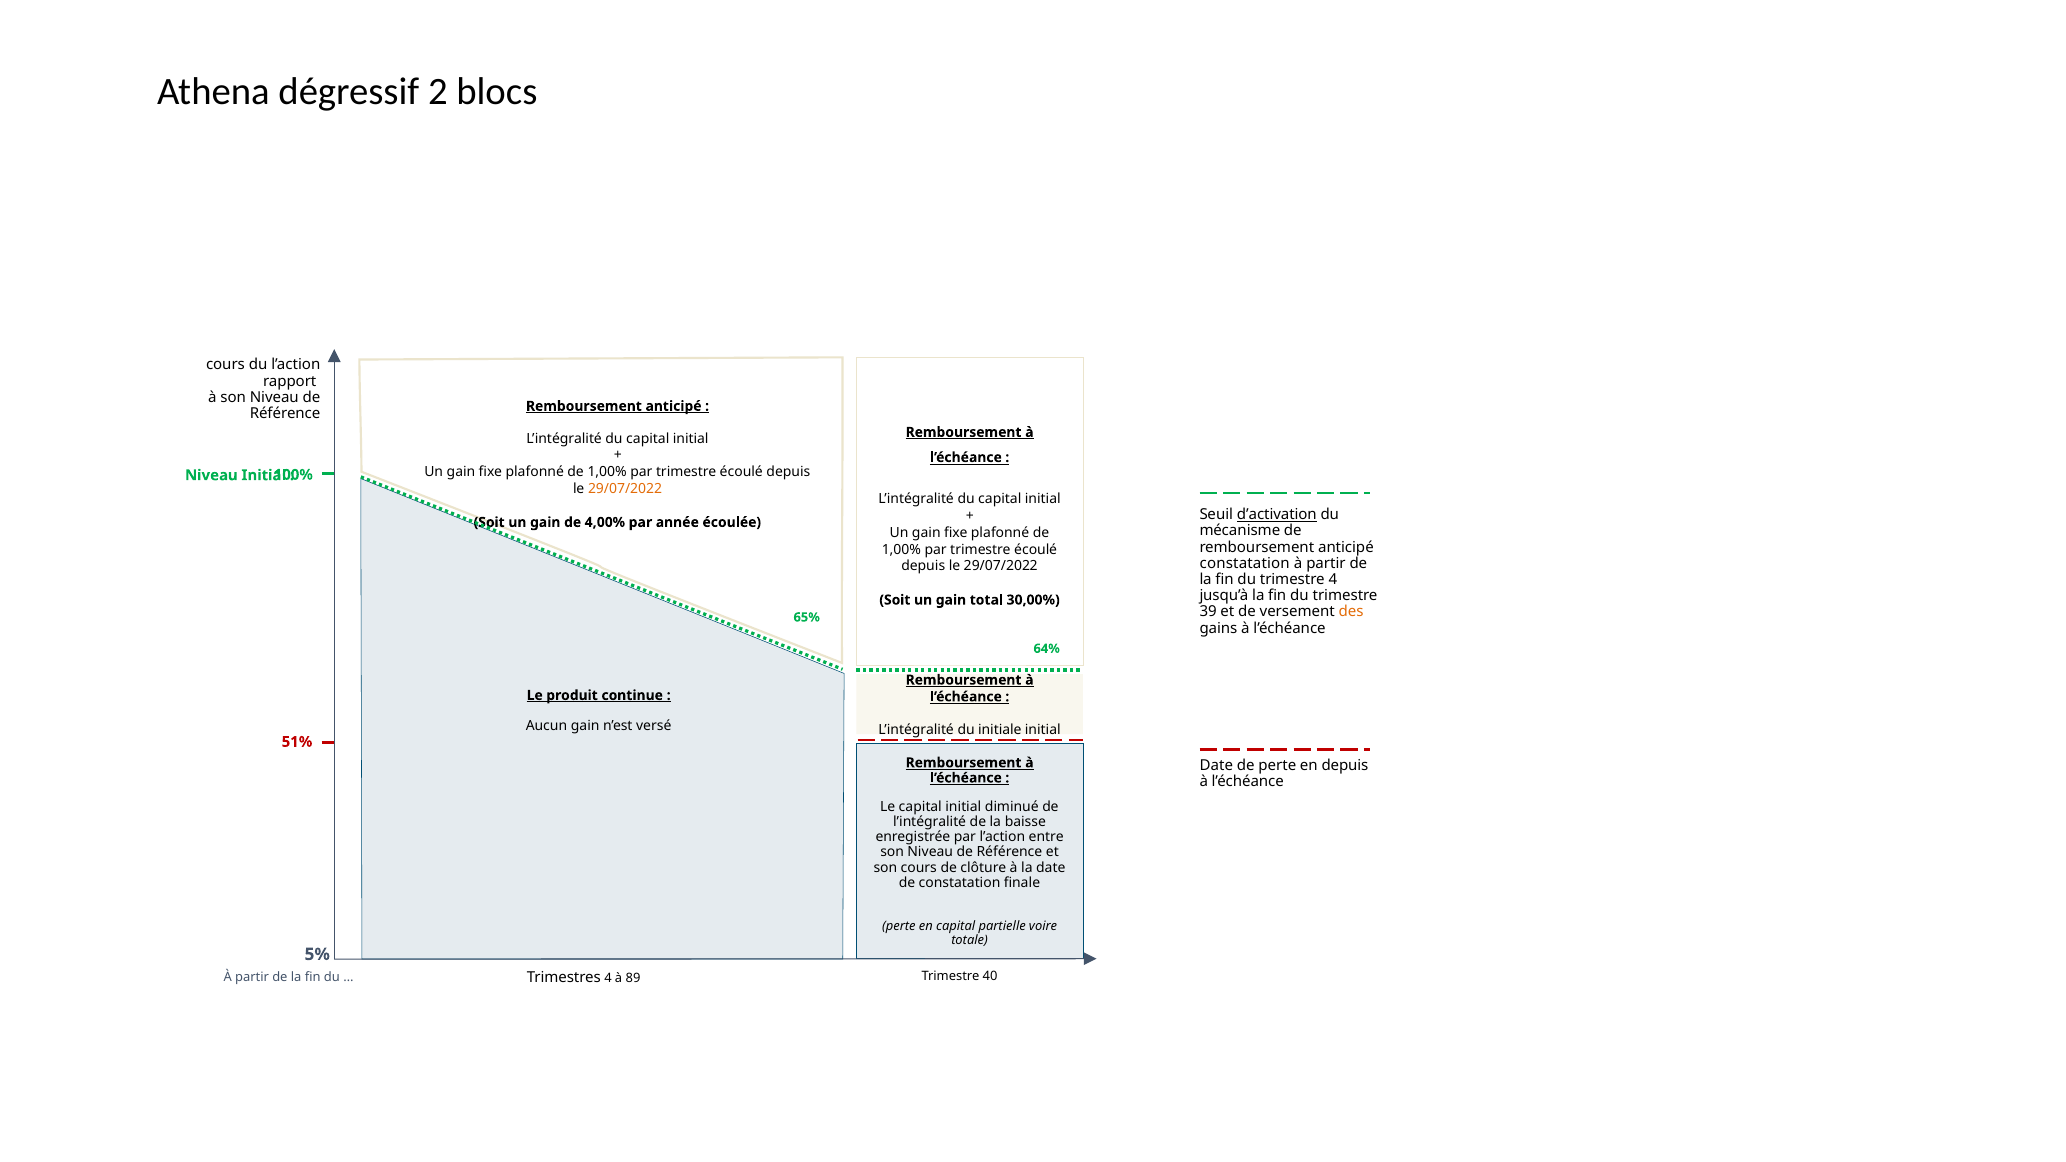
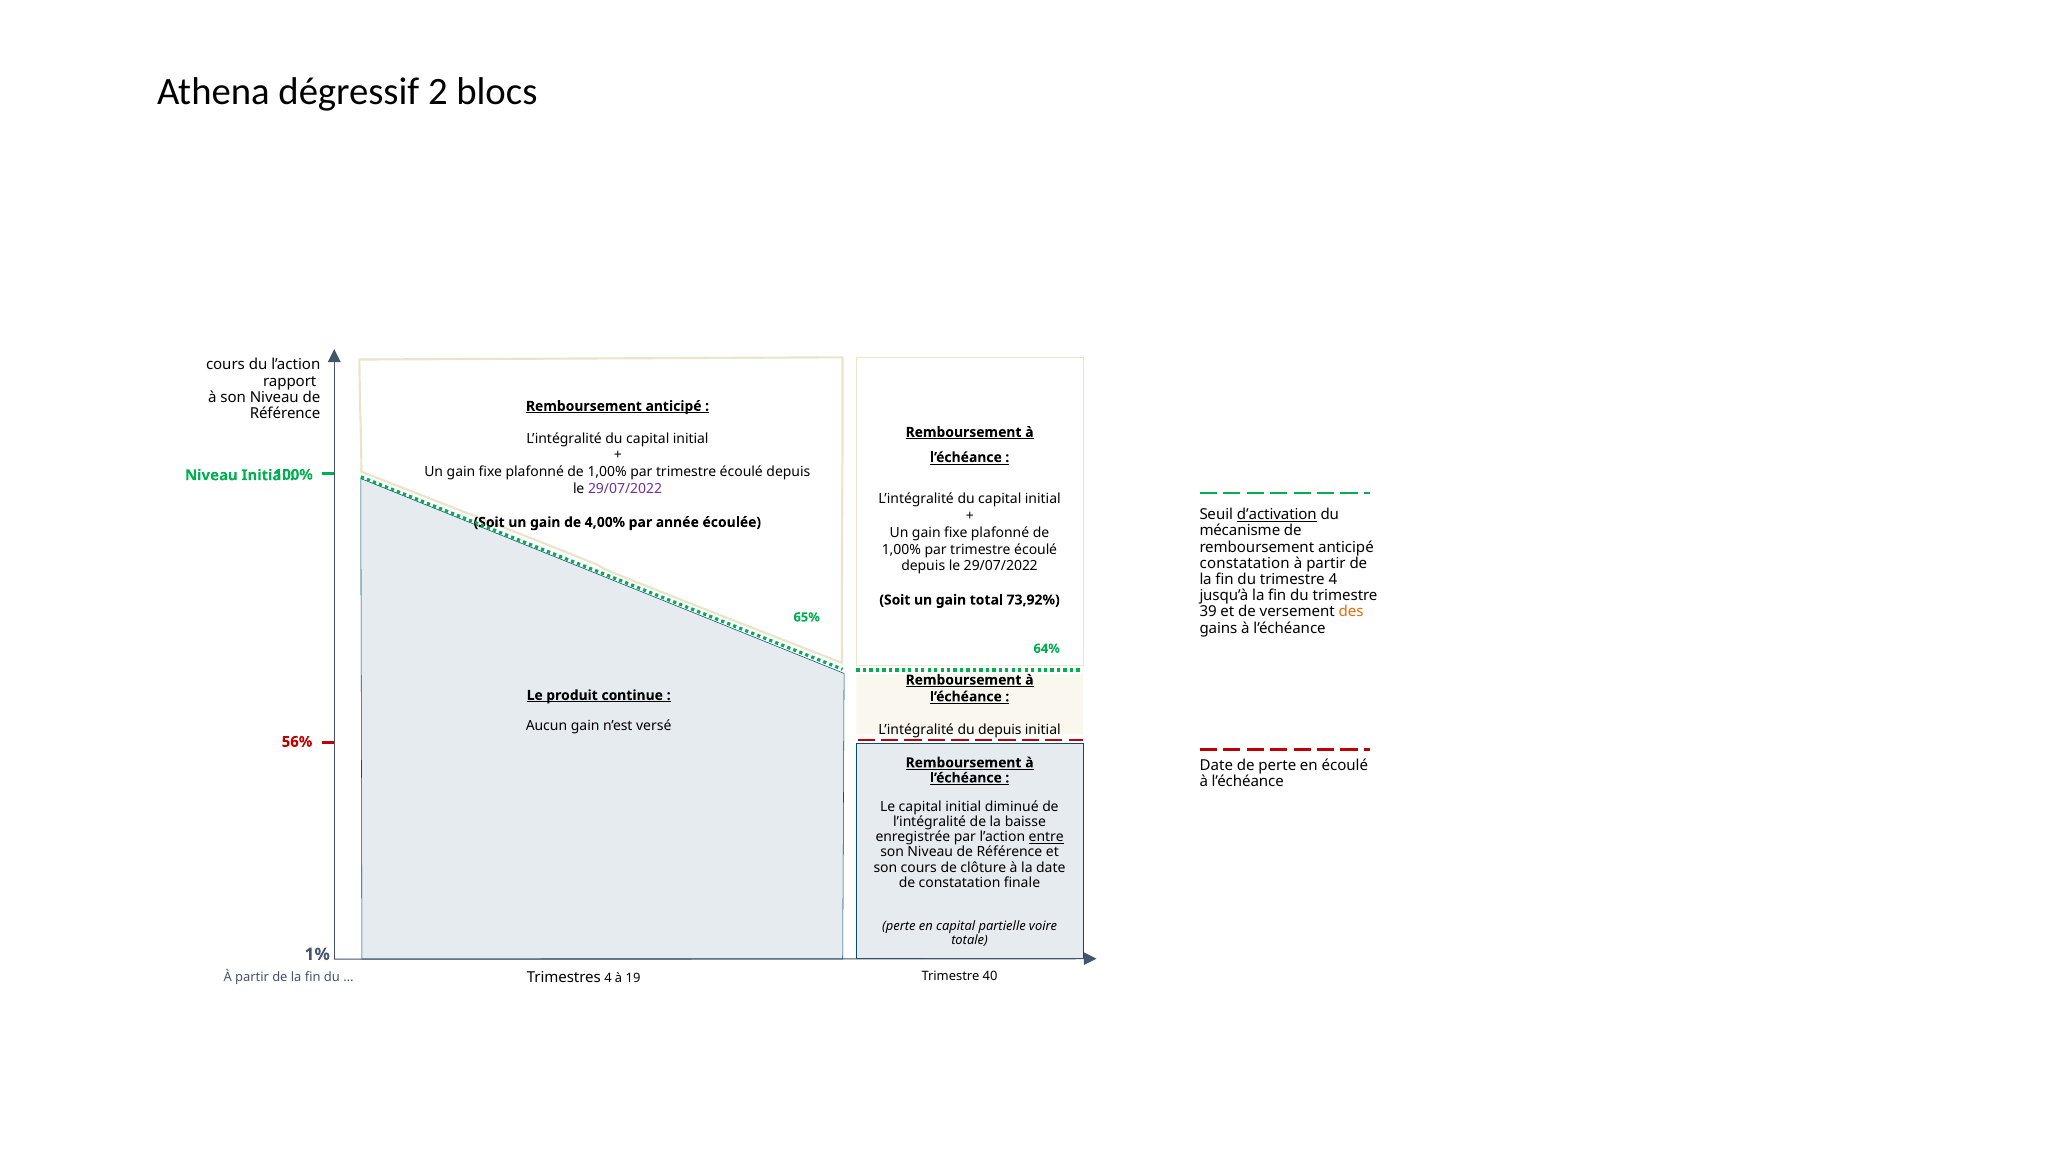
29/07/2022 colour: orange -> purple (625, 489)
30,00%: 30,00% -> 73,92% (1033, 600)
du initiale: initiale -> depuis (1000, 730)
51%: 51% -> 56% (297, 742)
en depuis: depuis -> écoulé (1345, 766)
entre underline: none -> present (1046, 837)
5%: 5% -> 1% (317, 954)
89: 89 -> 19 (633, 978)
